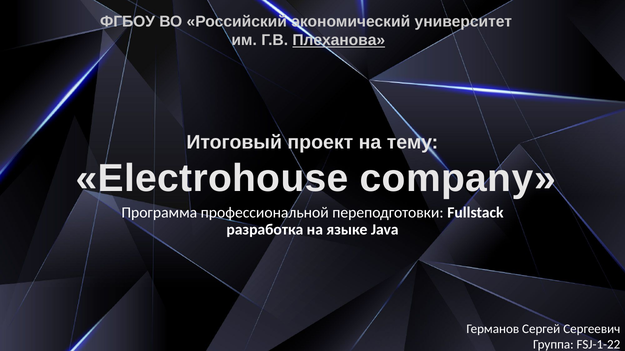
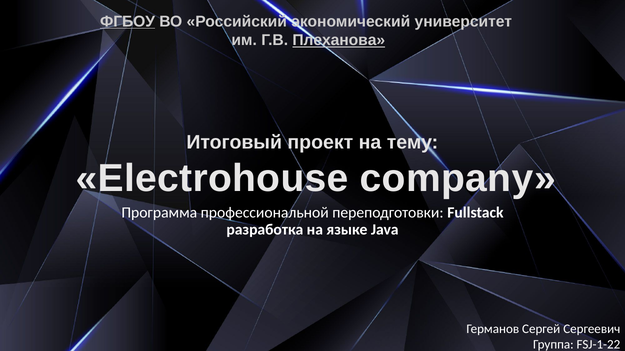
ФГБОУ underline: none -> present (128, 22)
